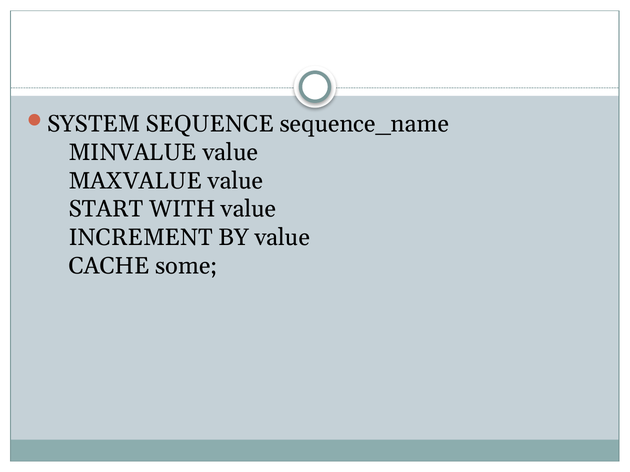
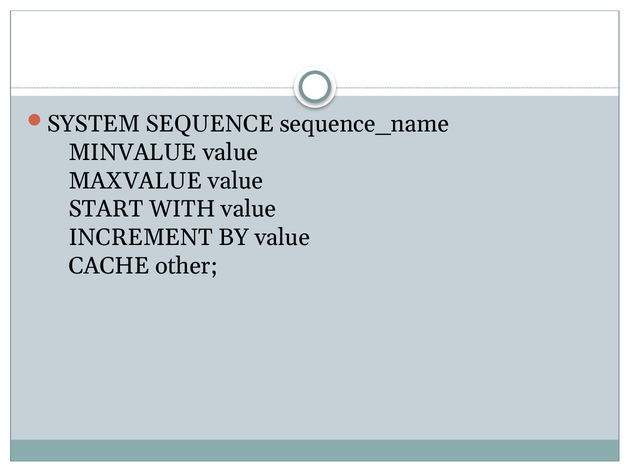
some: some -> other (187, 266)
